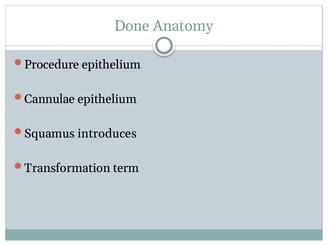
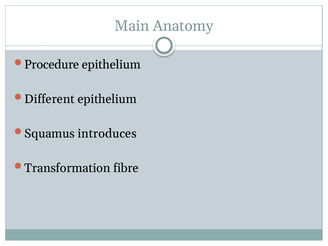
Done: Done -> Main (132, 26)
Cannulae: Cannulae -> Different (50, 99)
term: term -> fibre (126, 168)
